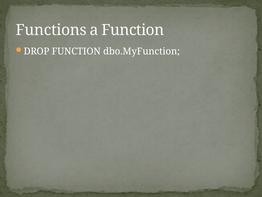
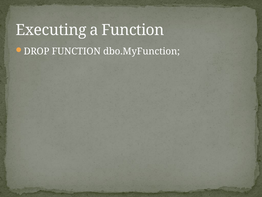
Functions: Functions -> Executing (51, 30)
